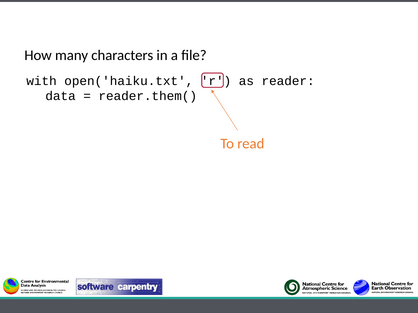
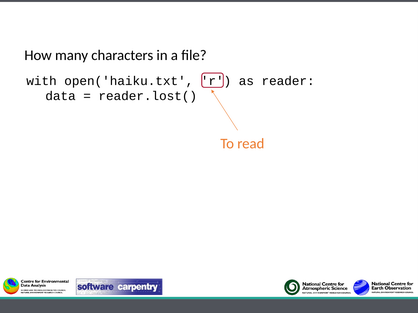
reader.them(: reader.them( -> reader.lost( (148, 96)
